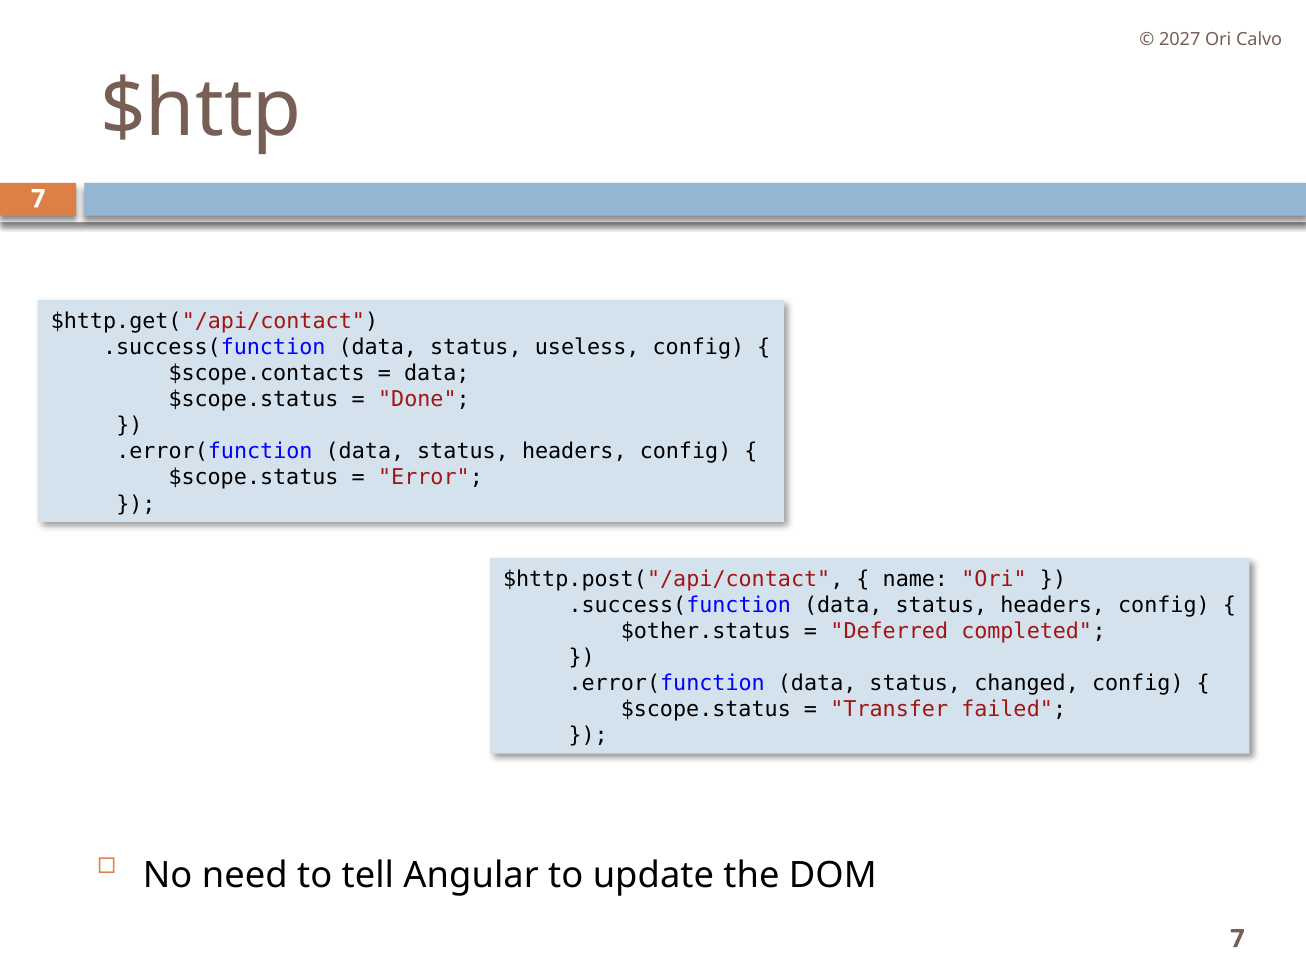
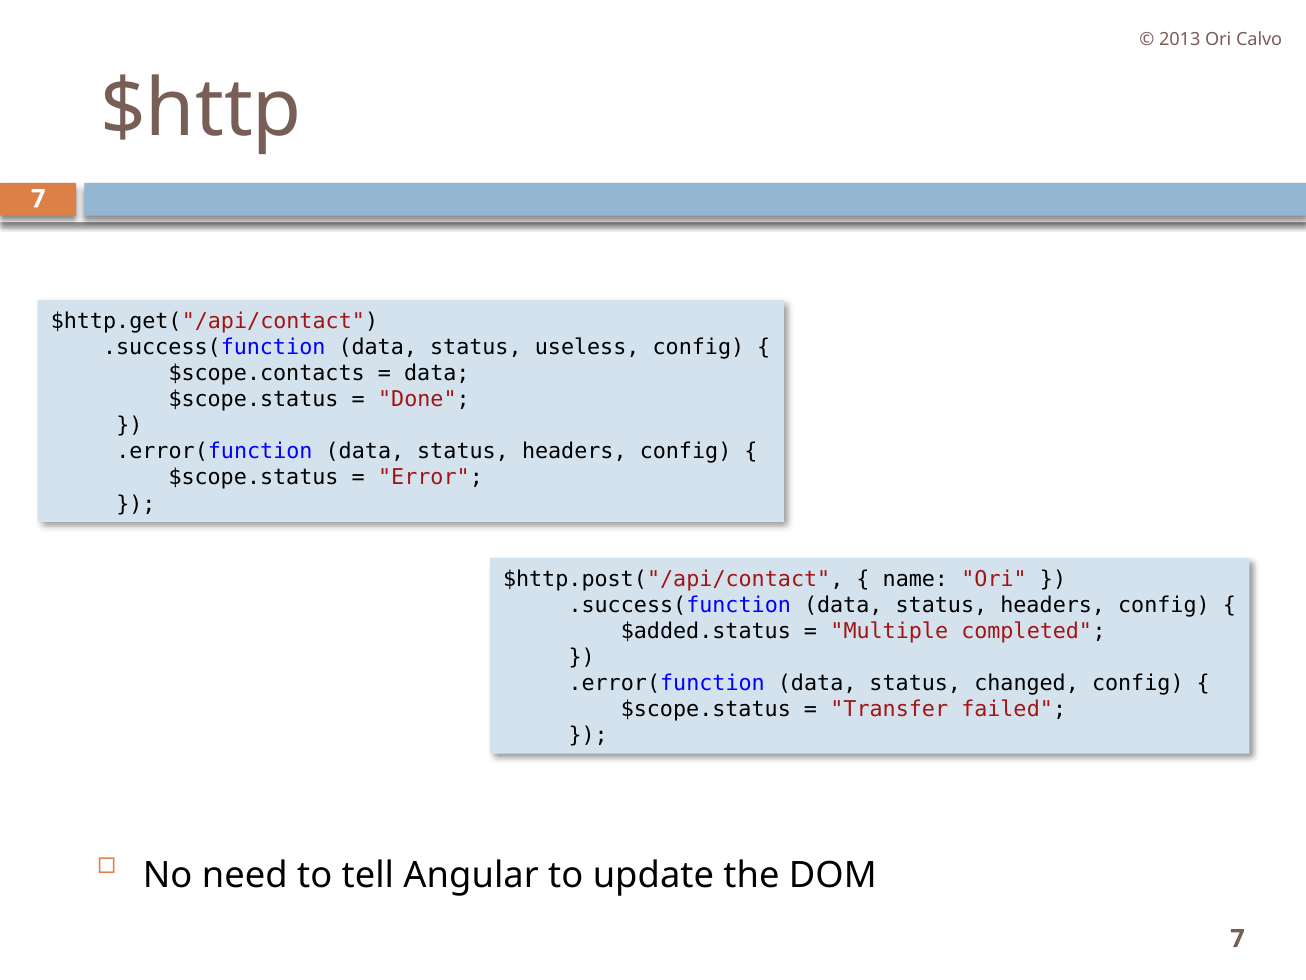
2027: 2027 -> 2013 (1180, 39)
$other.status: $other.status -> $added.status (706, 631)
Deferred: Deferred -> Multiple (889, 631)
